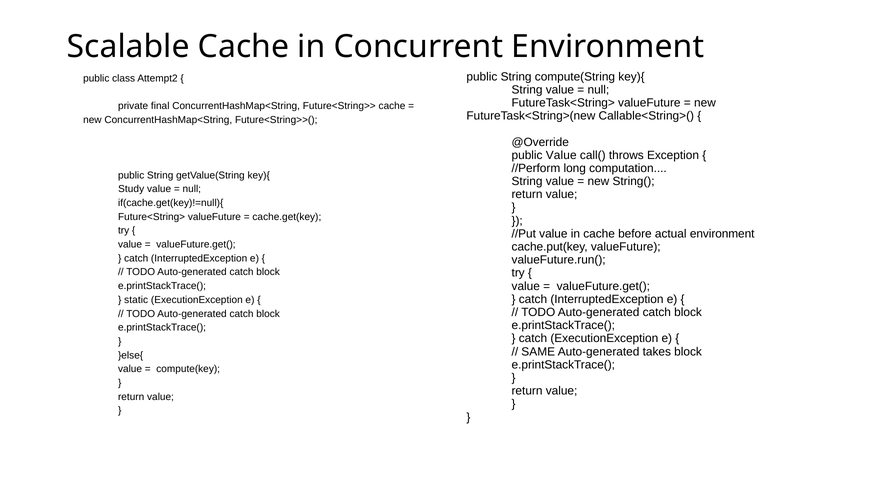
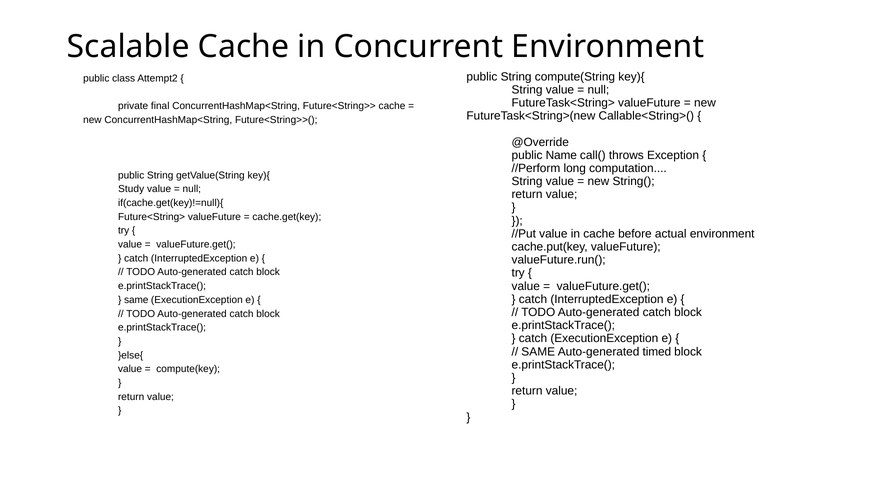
public Value: Value -> Name (561, 155)
static: static -> same (136, 300)
takes: takes -> timed (657, 351)
